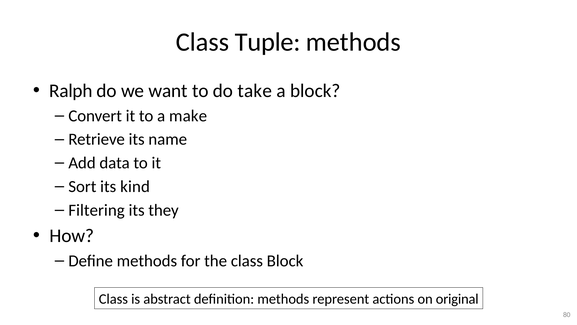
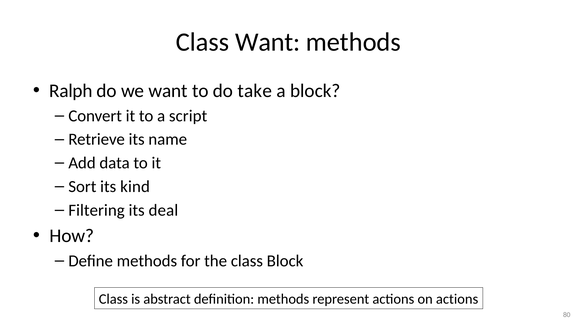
Class Tuple: Tuple -> Want (268, 42)
make: make -> script (188, 116)
they: they -> deal (163, 210)
on original: original -> actions (457, 299)
